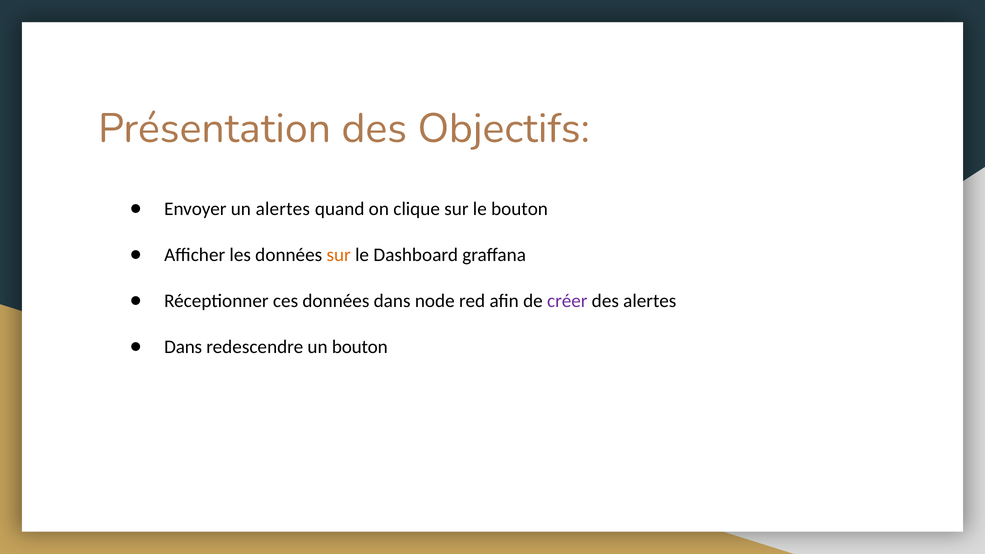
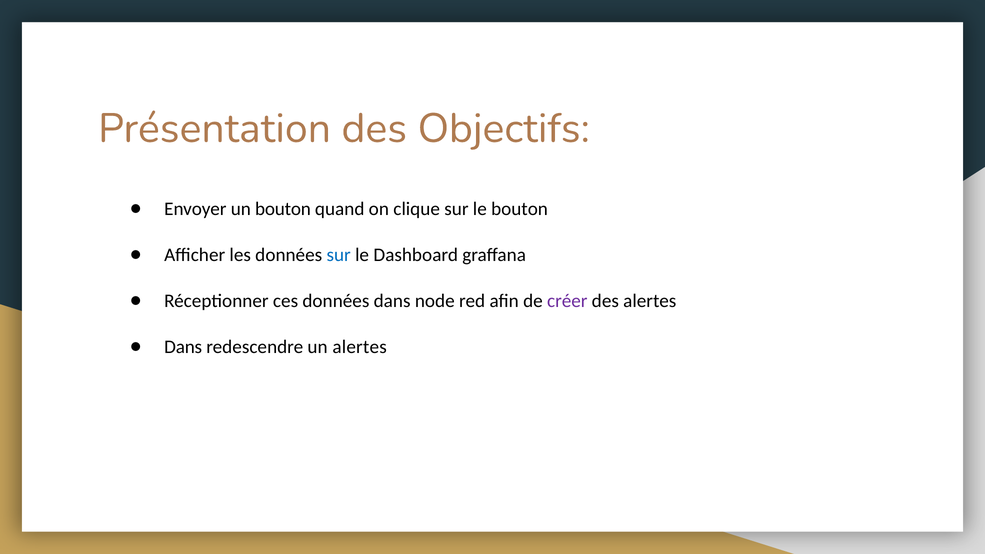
un alertes: alertes -> bouton (283, 209)
sur colour: orange -> blue (339, 255)
un bouton: bouton -> alertes (360, 347)
